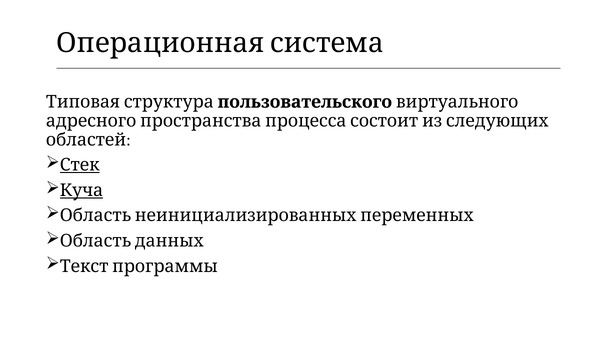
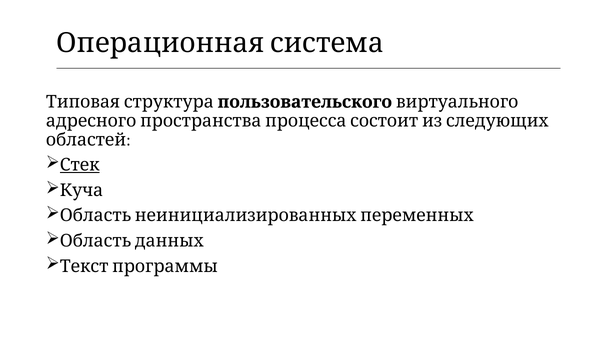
Куча underline: present -> none (82, 190)
